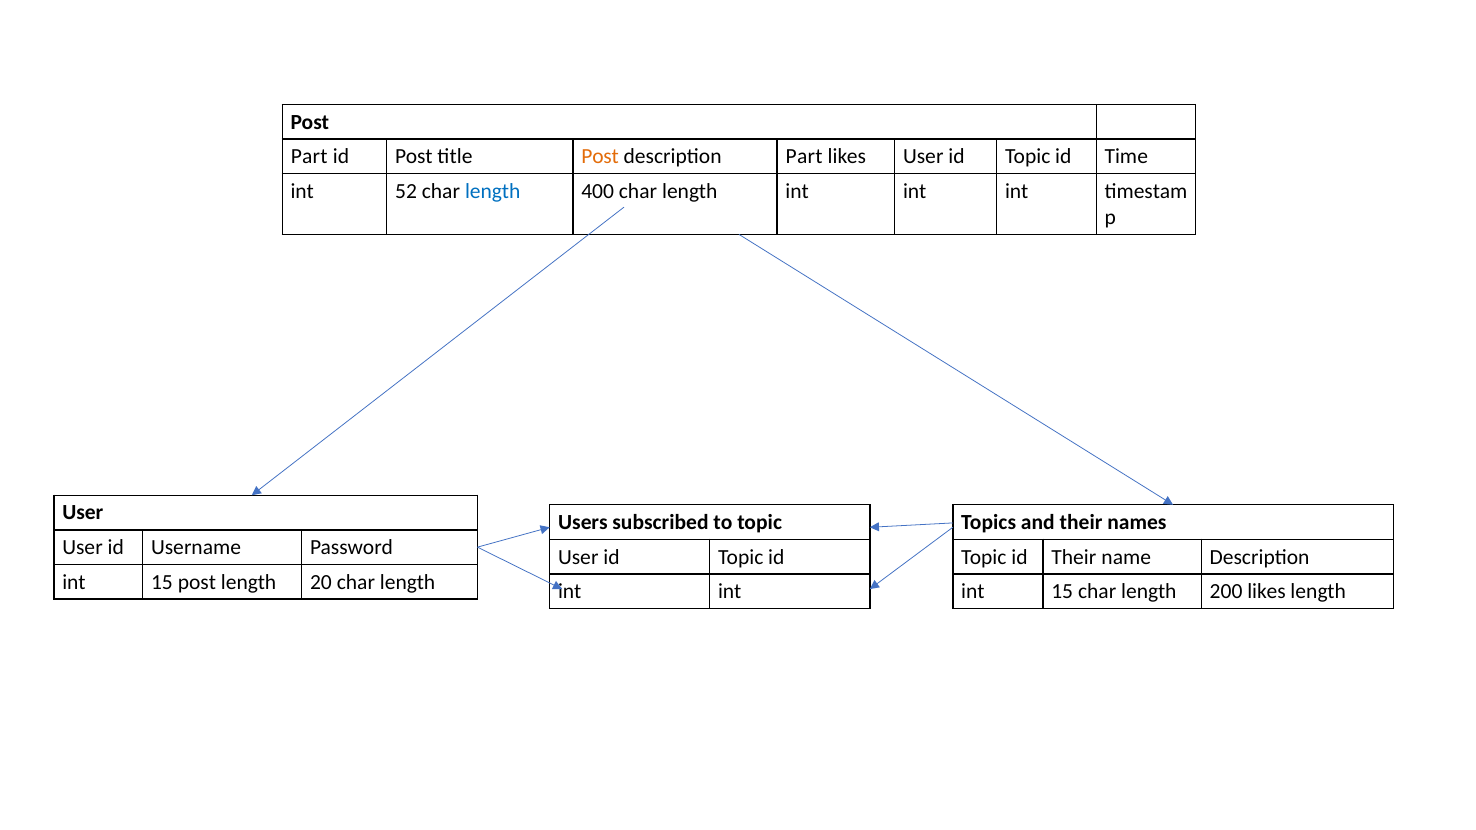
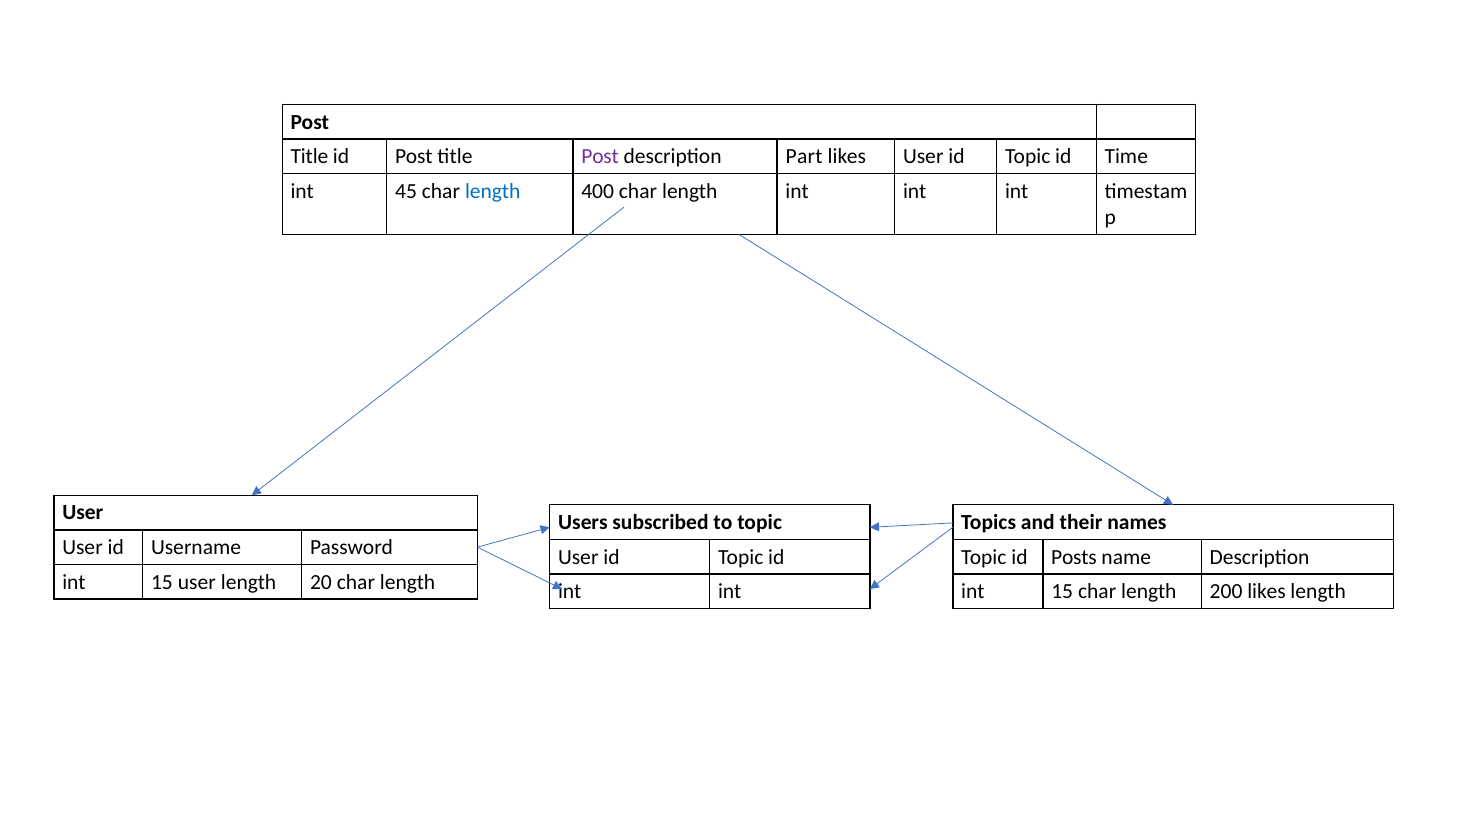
Part: Part -> Title (309, 157)
Post colour: orange -> purple (600, 157)
52: 52 -> 45 (406, 191)
id Their: Their -> Posts (1074, 557)
15 post: post -> user (197, 582)
